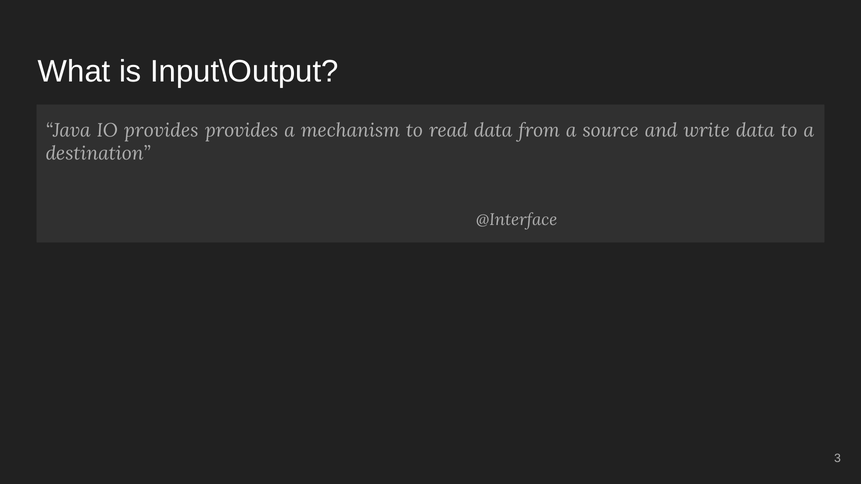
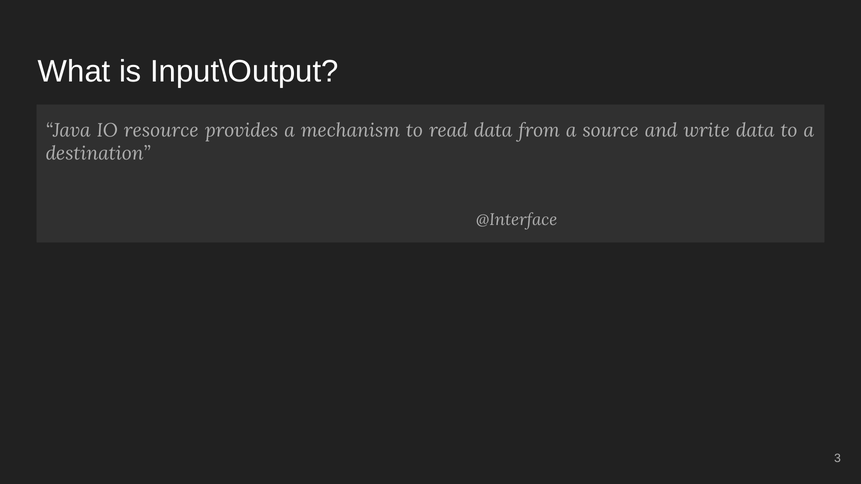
IO provides: provides -> resource (161, 131)
